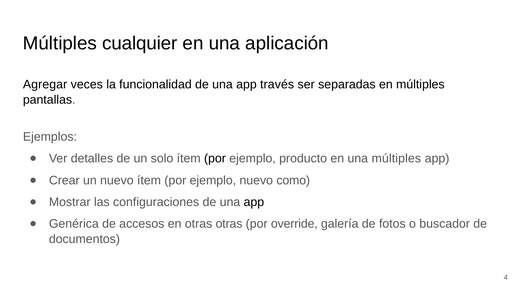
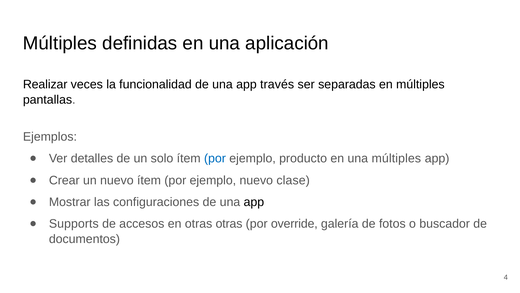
cualquier: cualquier -> definidas (140, 43)
Agregar: Agregar -> Realizar (45, 84)
por colour: black -> blue (215, 158)
como: como -> clase (293, 180)
Genérica: Genérica -> Supports (74, 224)
